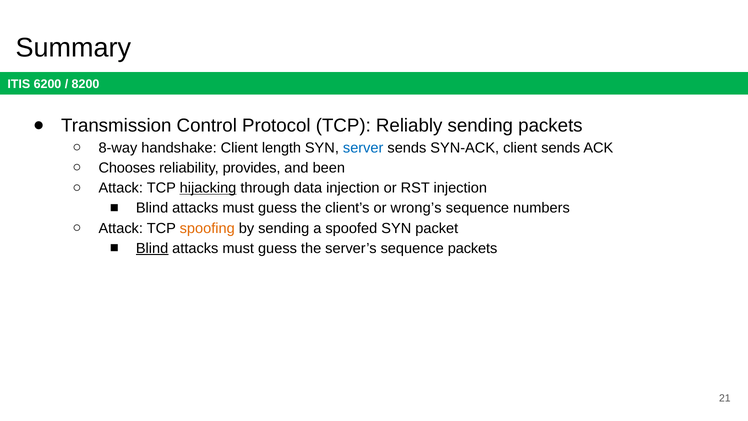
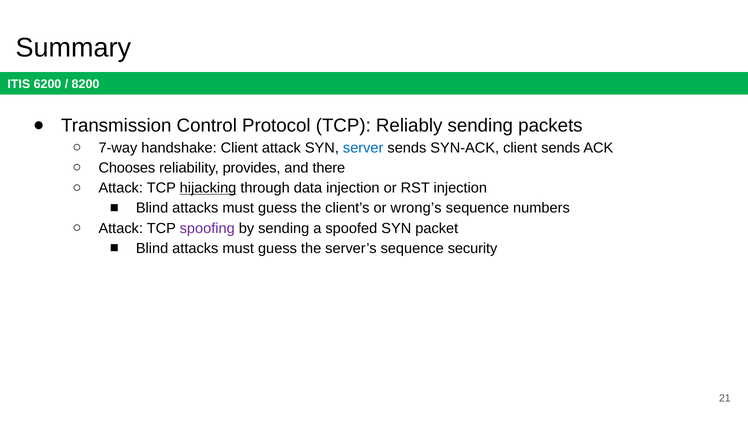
8-way: 8-way -> 7-way (118, 148)
Client length: length -> attack (281, 148)
been: been -> there (329, 168)
spoofing colour: orange -> purple (207, 228)
Blind underline: present -> none (152, 248)
sequence packets: packets -> security (473, 248)
